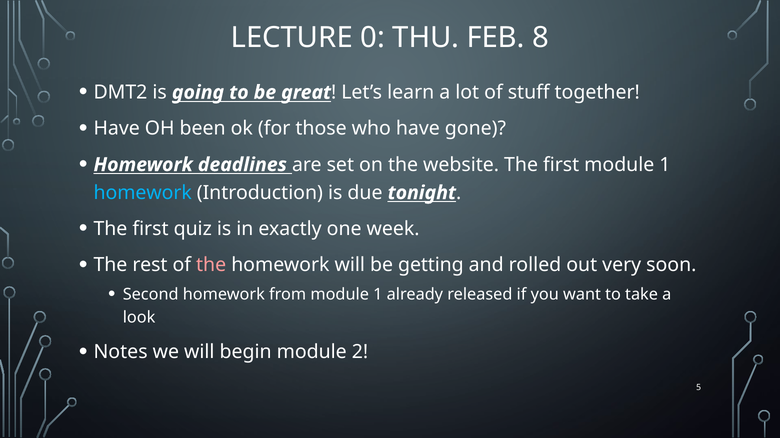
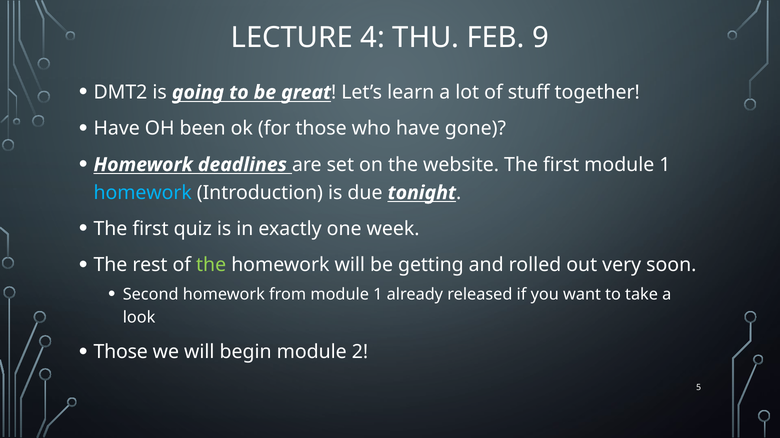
0: 0 -> 4 (373, 38)
8: 8 -> 9 (540, 38)
the colour: pink -> light green (211, 265)
Notes: Notes -> Those (121, 353)
